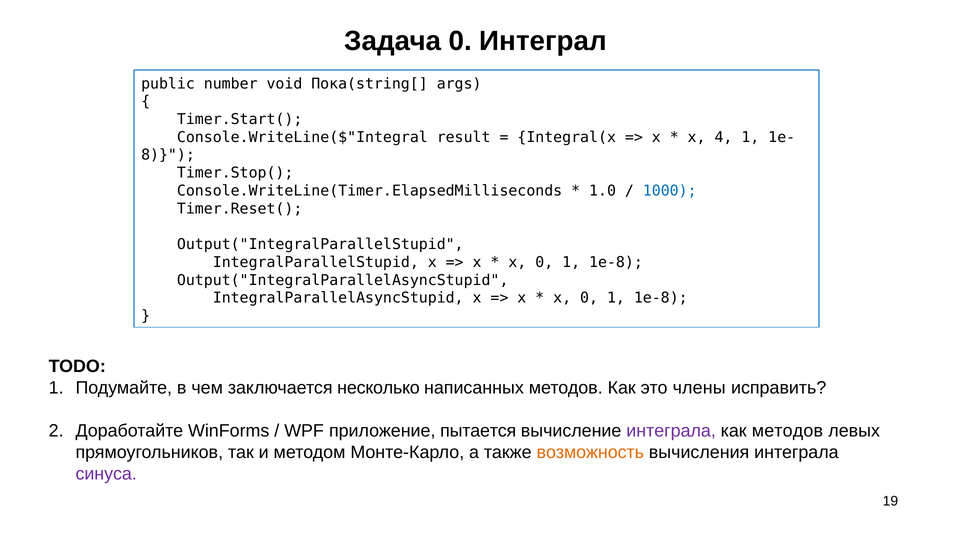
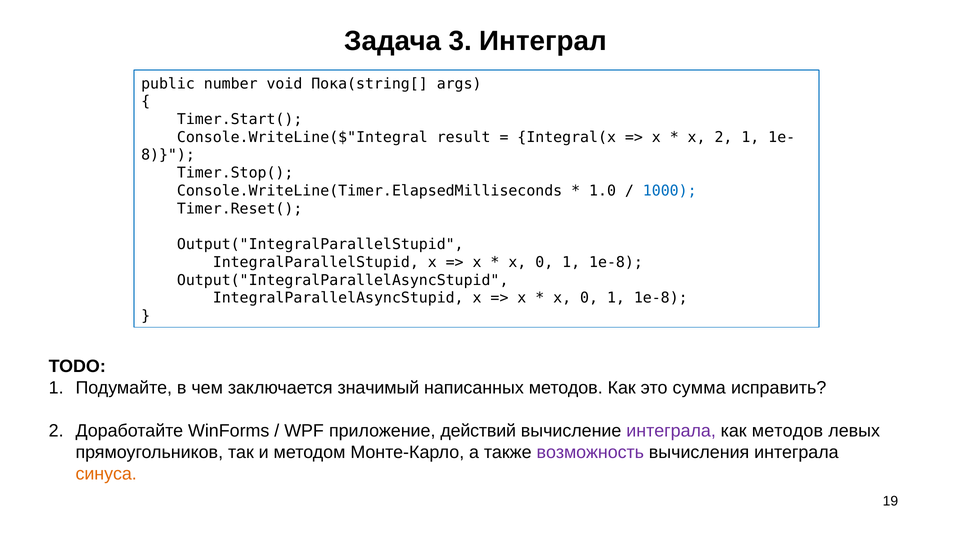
Задача 0: 0 -> 3 (460, 41)
x 4: 4 -> 2 (723, 137)
несколько: несколько -> значимый (378, 388)
члены: члены -> сумма (699, 388)
пытается: пытается -> действий (478, 431)
возможность colour: orange -> purple (590, 452)
синуса colour: purple -> orange (106, 474)
